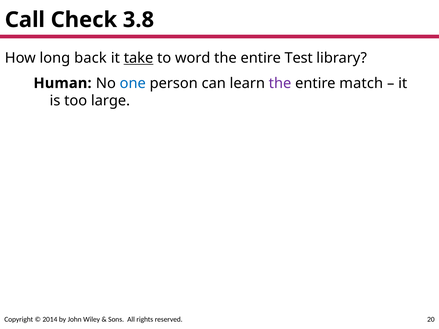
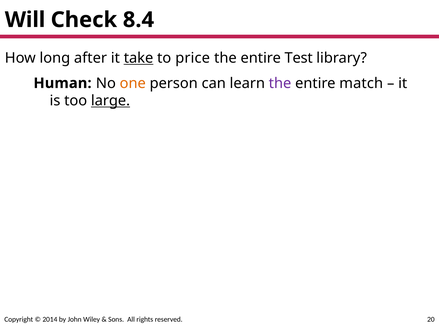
Call: Call -> Will (25, 20)
3.8: 3.8 -> 8.4 (138, 20)
back: back -> after (90, 58)
word: word -> price (193, 58)
one colour: blue -> orange (133, 83)
large underline: none -> present (111, 101)
